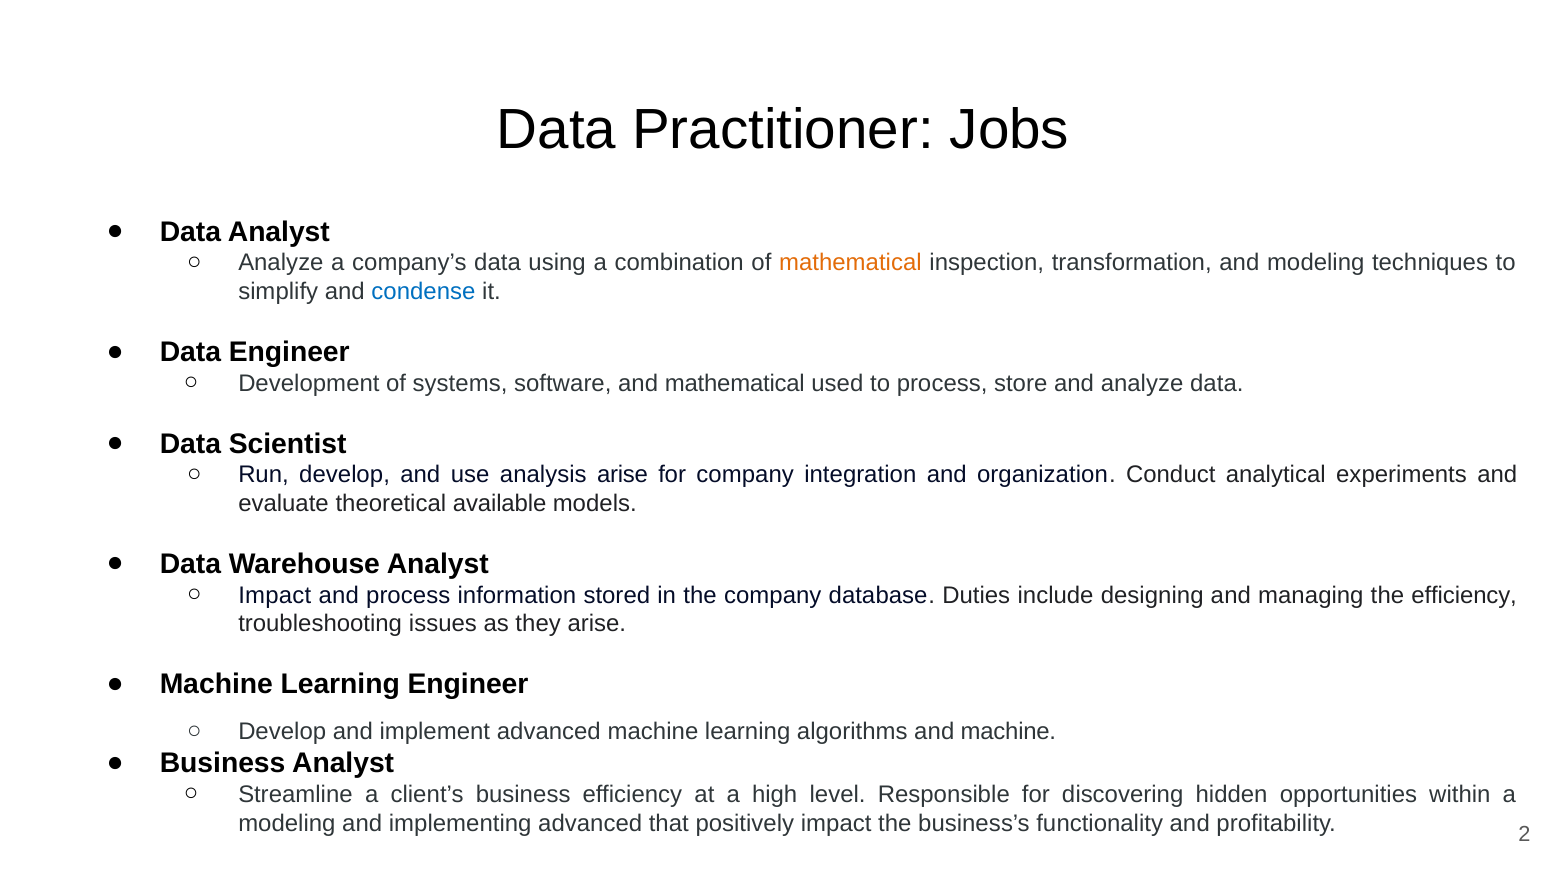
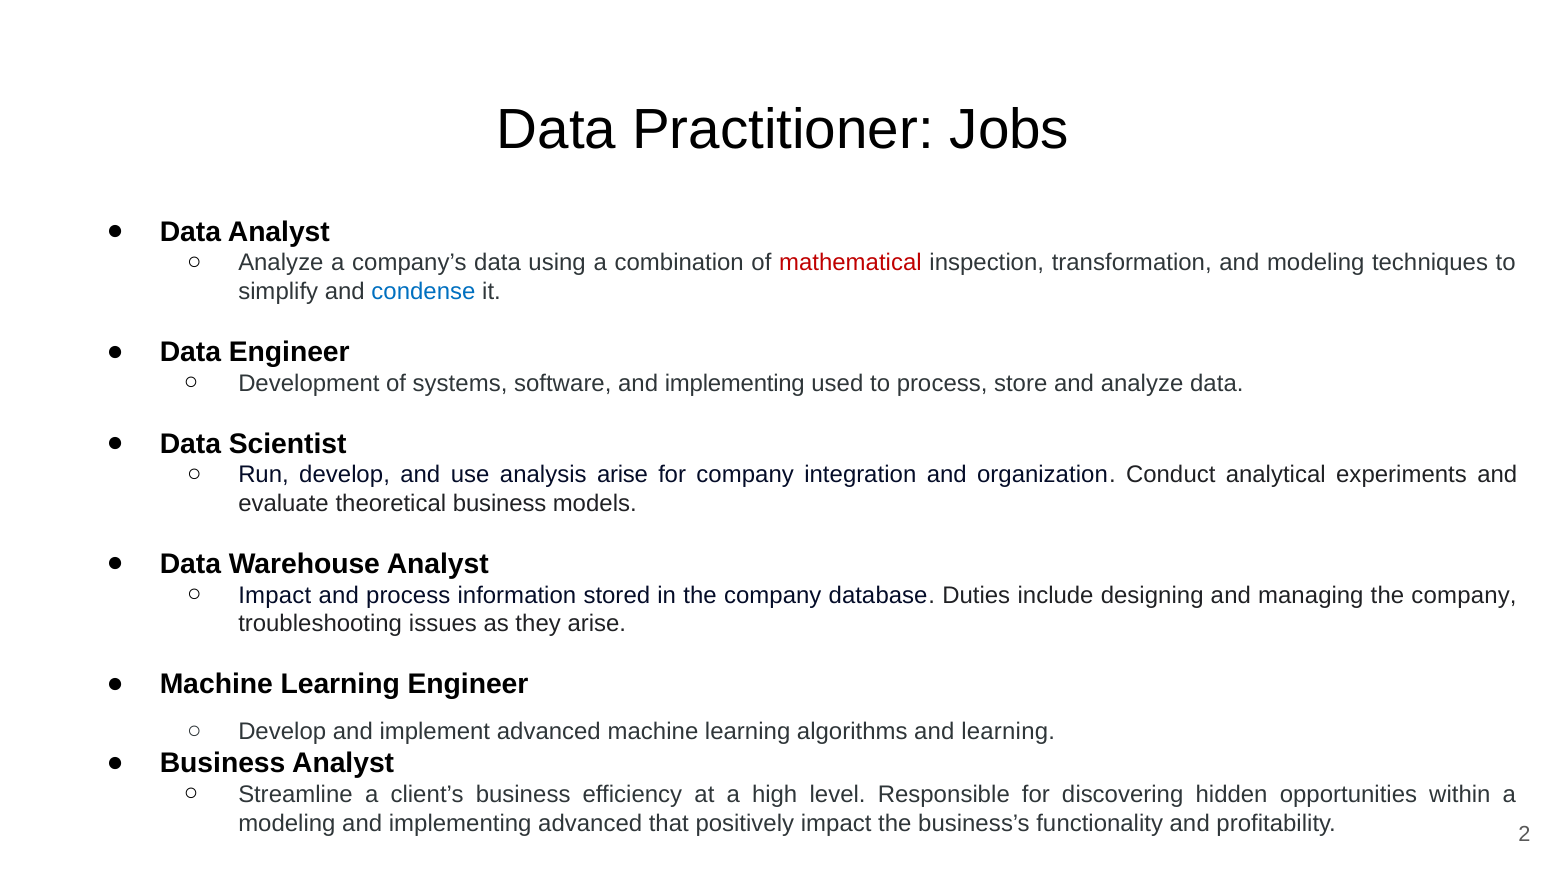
mathematical colour: orange -> red (850, 263)
software and mathematical: mathematical -> implementing (735, 383)
theoretical available: available -> business (500, 503)
managing the efficiency: efficiency -> company (1464, 595)
and machine: machine -> learning (1008, 731)
